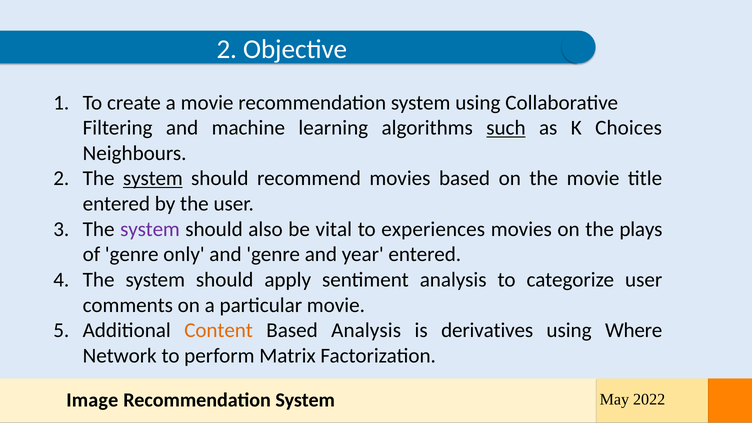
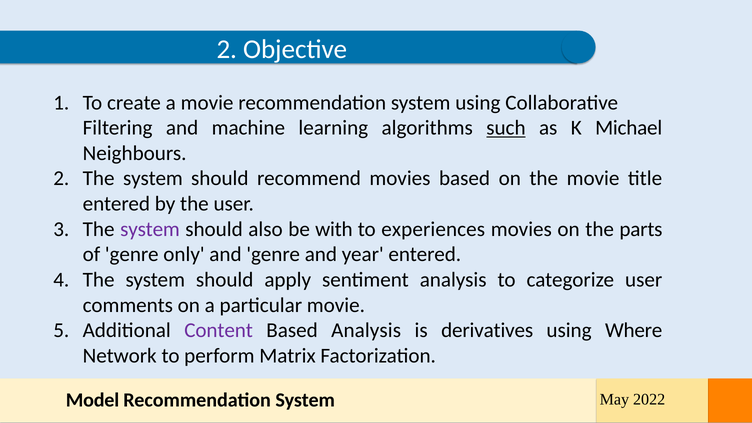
Choices: Choices -> Michael (629, 128)
system underline: present -> none (153, 179)
vital: vital -> with (334, 229)
plays: plays -> parts (641, 229)
Content colour: orange -> purple (219, 331)
Image: Image -> Model (92, 400)
